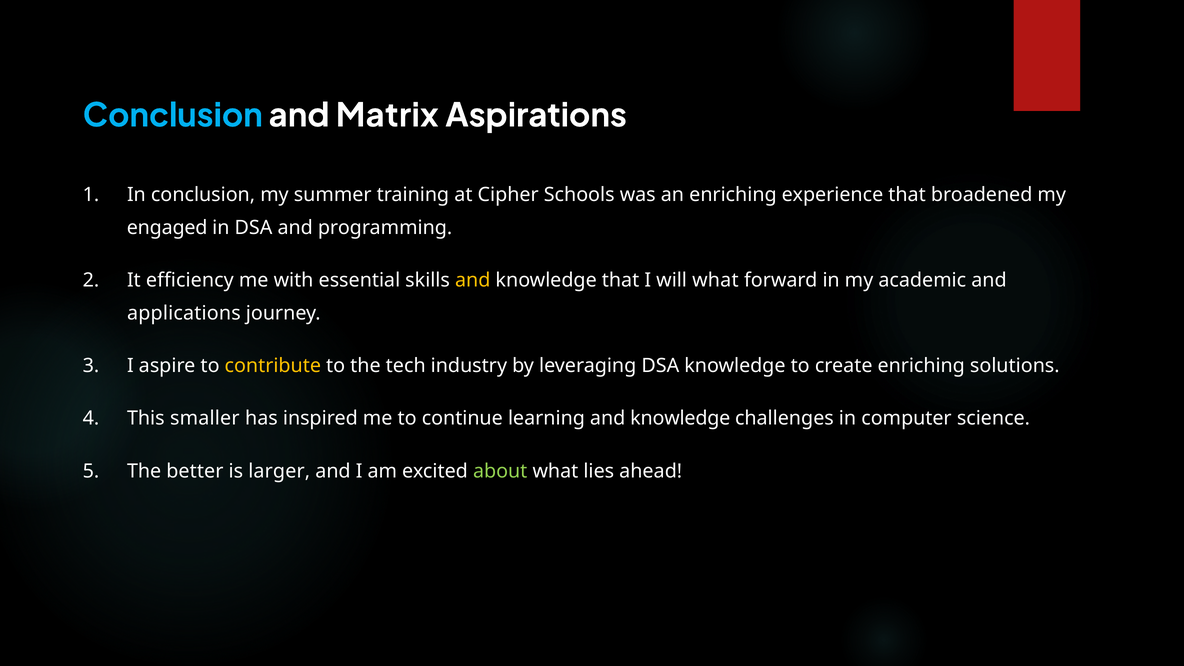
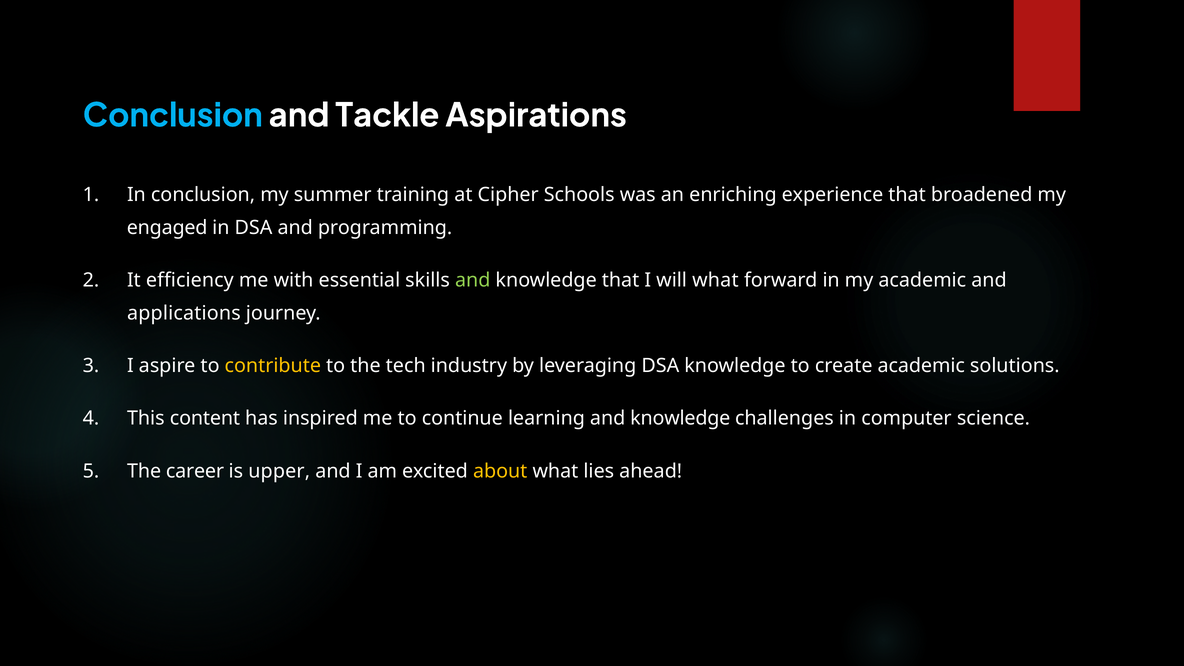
Matrix: Matrix -> Tackle (387, 116)
and colour: yellow -> light green (473, 280)
create enriching: enriching -> academic (921, 366)
smaller: smaller -> content (205, 418)
better: better -> career (195, 471)
larger: larger -> upper (279, 471)
about colour: light green -> yellow (500, 471)
